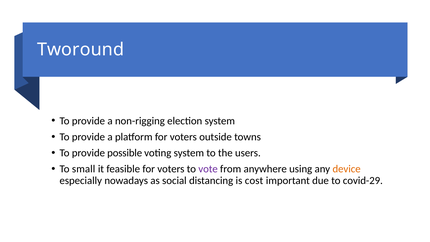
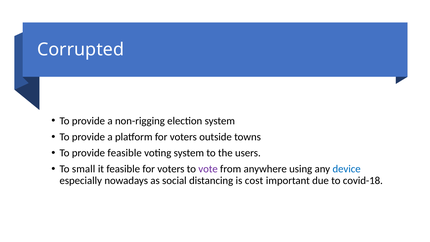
Tworound: Tworound -> Corrupted (81, 49)
provide possible: possible -> feasible (125, 153)
device colour: orange -> blue (347, 169)
covid-29: covid-29 -> covid-18 (363, 181)
